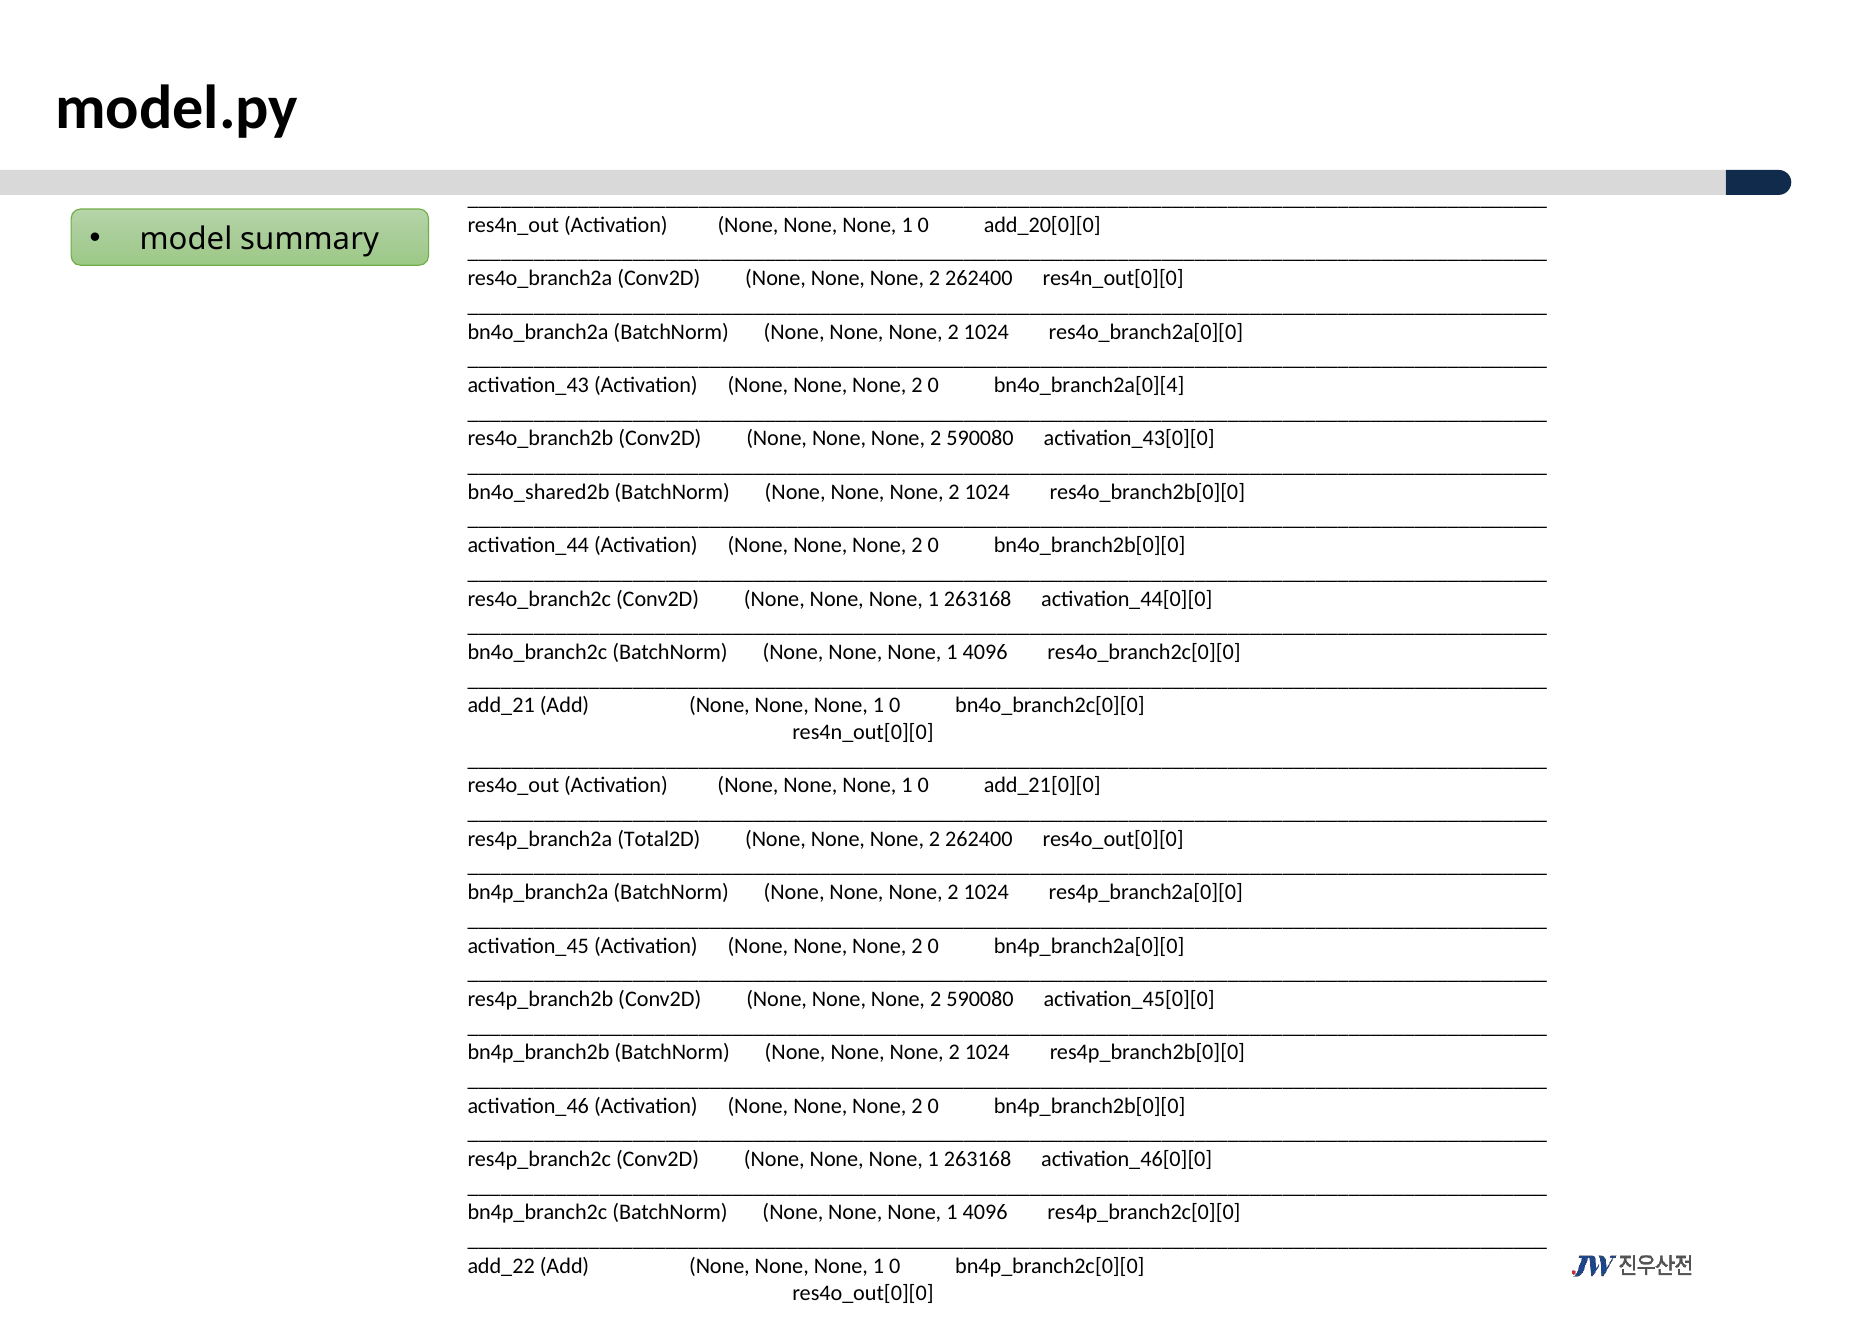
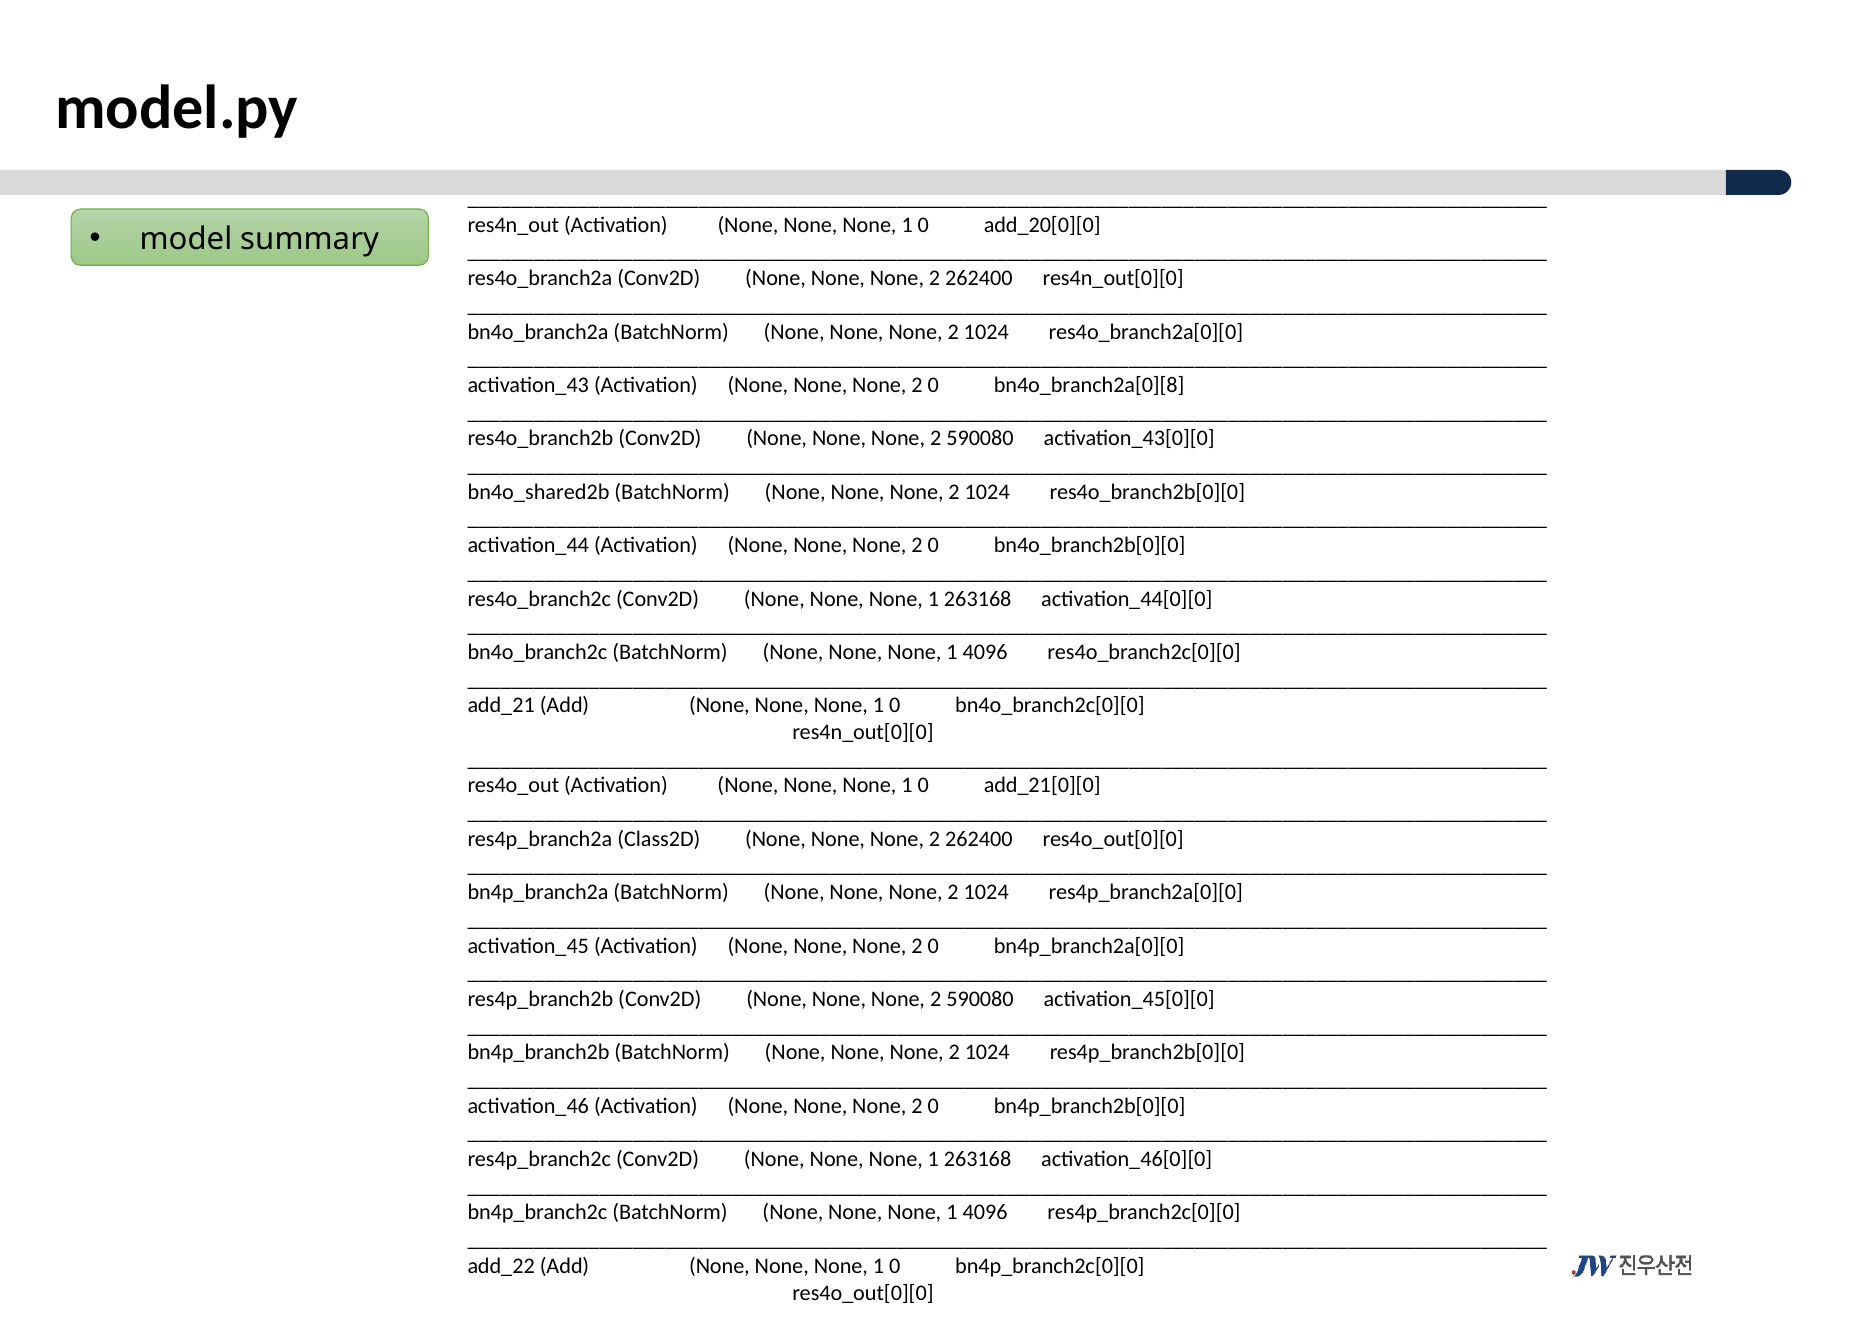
bn4o_branch2a[0][4: bn4o_branch2a[0][4 -> bn4o_branch2a[0][8 (1089, 385)
Total2D: Total2D -> Class2D (659, 839)
